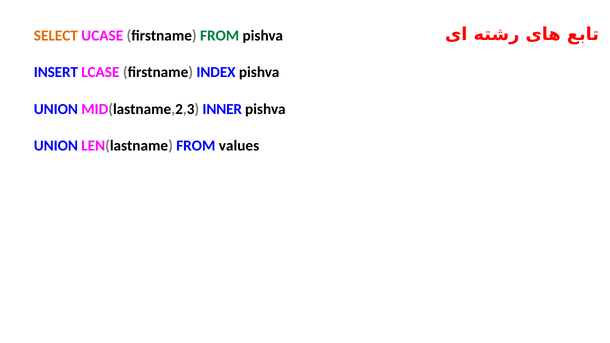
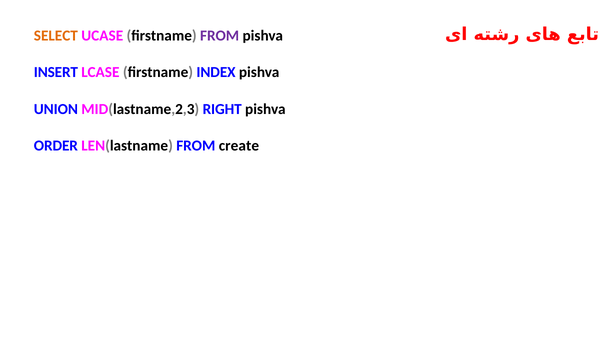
FROM colour: green -> purple (220, 36)
INNER: INNER -> RIGHT (222, 109)
UNION: UNION -> ORDER (56, 146)
values: values -> create (239, 146)
